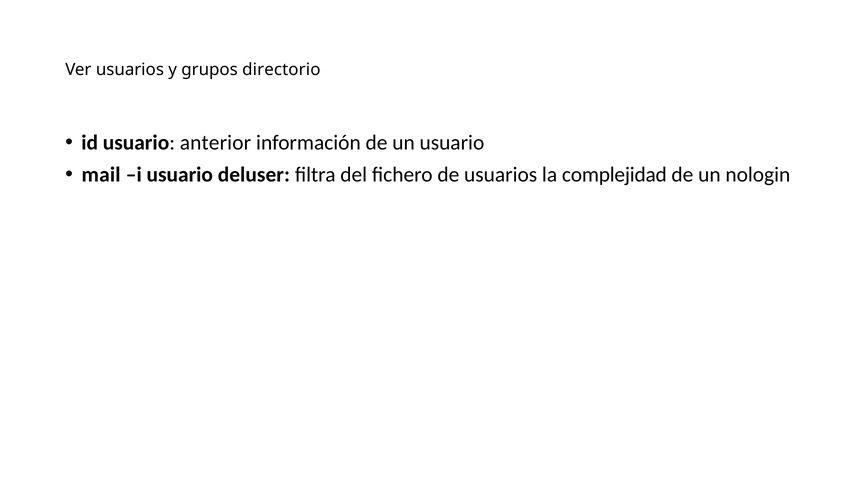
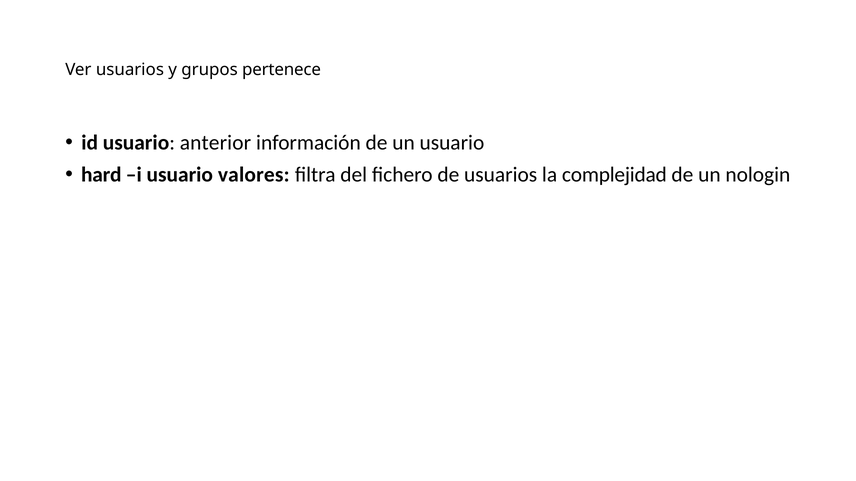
directorio: directorio -> pertenece (281, 70)
mail: mail -> hard (101, 175)
deluser: deluser -> valores (254, 175)
